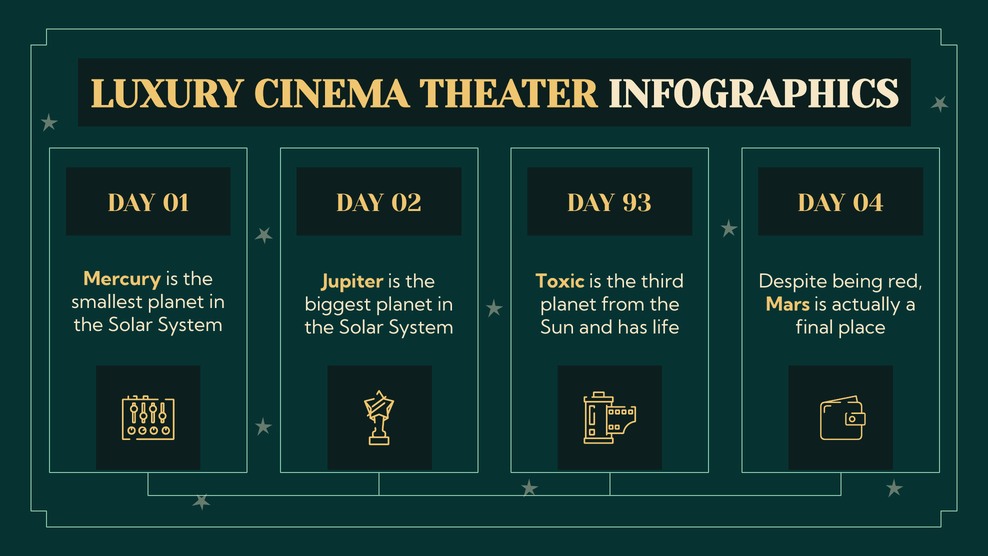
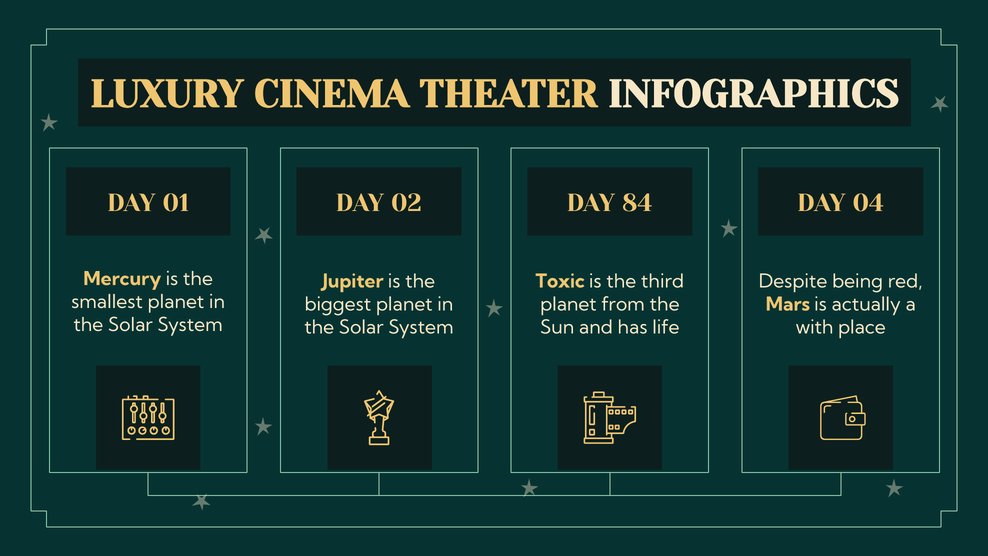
93: 93 -> 84 (637, 203)
final: final -> with (815, 327)
